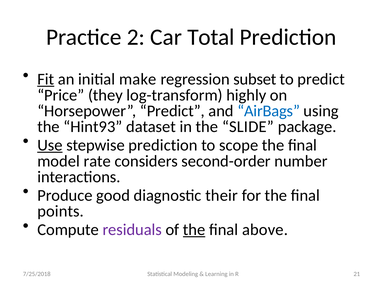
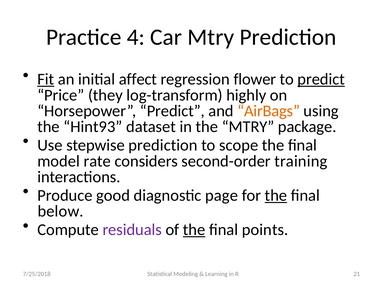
2: 2 -> 4 (136, 37)
Car Total: Total -> Mtry (211, 37)
make: make -> affect (138, 79)
subset: subset -> flower (255, 79)
predict underline: none -> present (321, 79)
AirBags colour: blue -> orange (269, 111)
the SLIDE: SLIDE -> MTRY (248, 127)
Use underline: present -> none (50, 145)
number: number -> training (301, 161)
their: their -> page (222, 196)
the underline: none -> present (276, 196)
points: points -> below (61, 211)
above: above -> points (265, 230)
